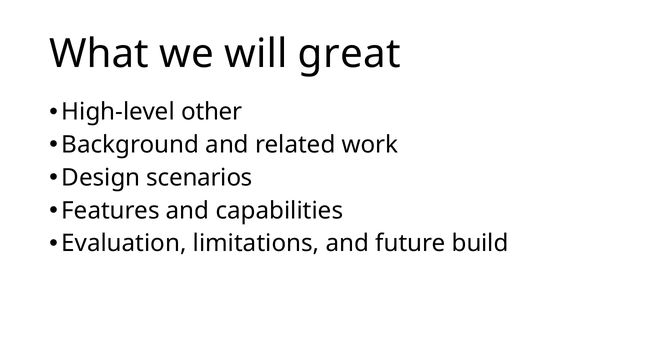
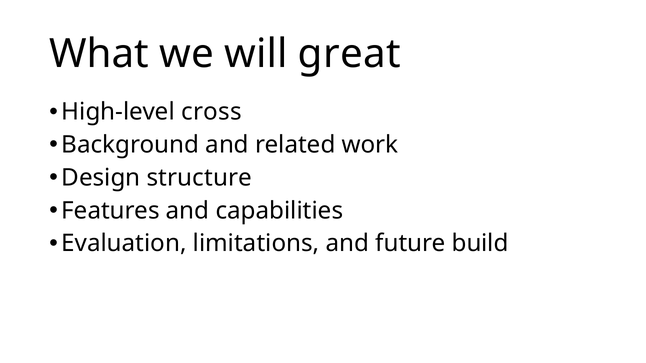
other: other -> cross (211, 112)
scenarios: scenarios -> structure (199, 178)
